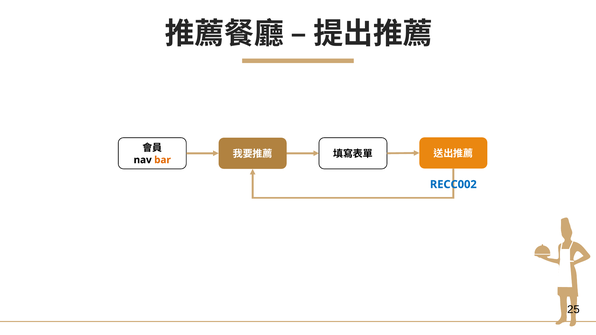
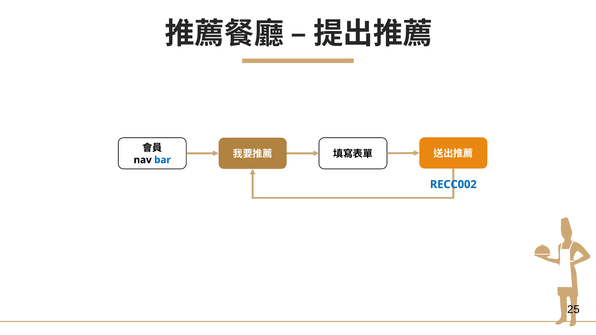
bar colour: orange -> blue (163, 160)
